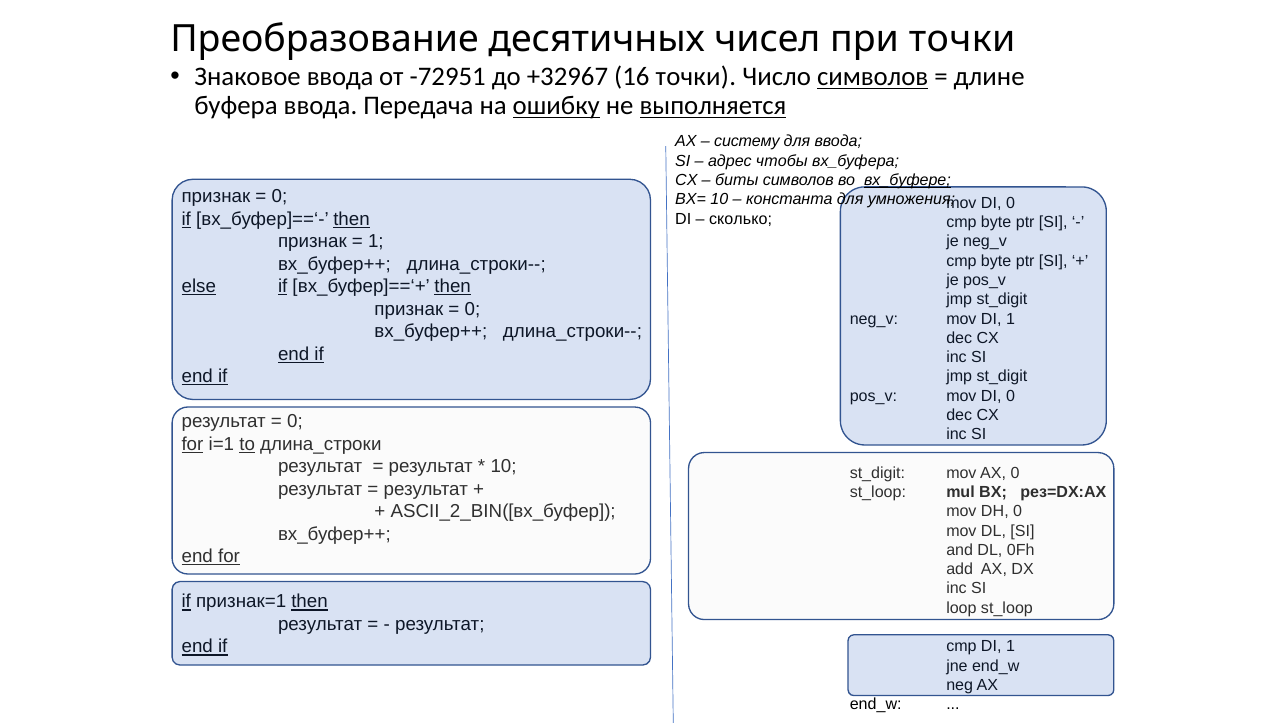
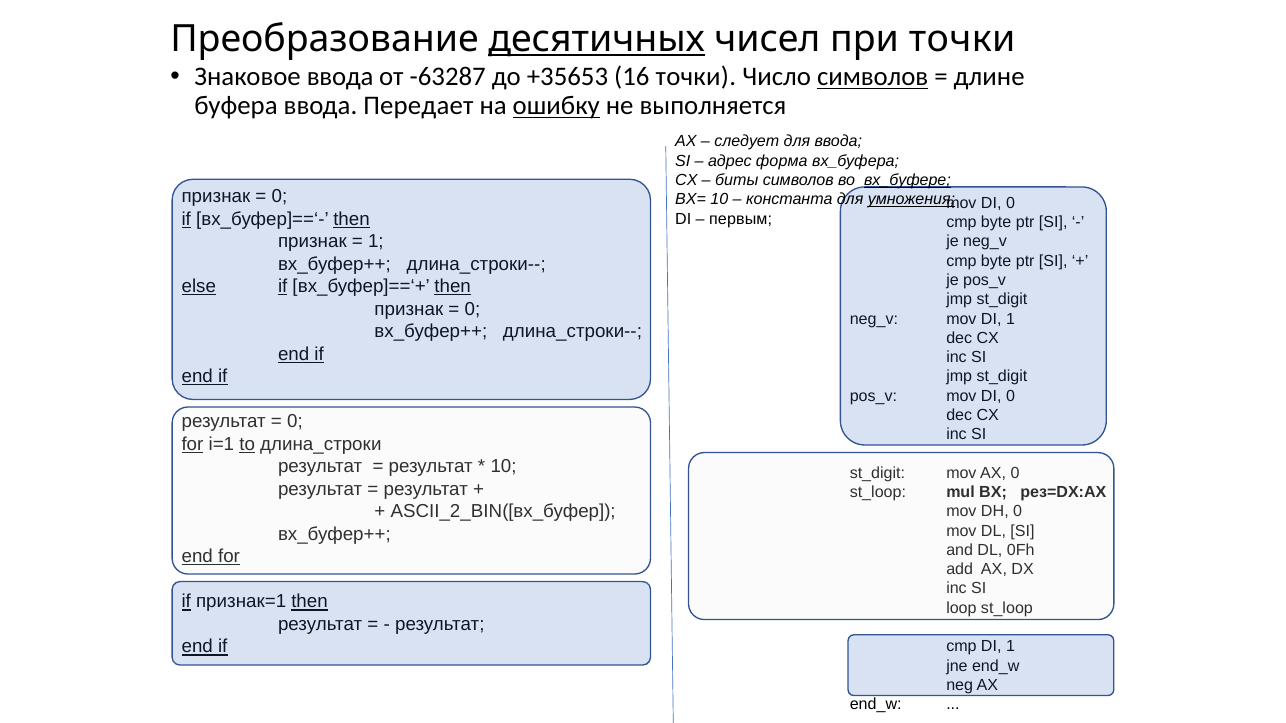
десятичных underline: none -> present (597, 39)
-72951: -72951 -> -63287 (448, 77)
+32967: +32967 -> +35653 (567, 77)
Передача: Передача -> Передает (418, 106)
выполняется underline: present -> none (713, 106)
систему: систему -> следует (747, 142)
чтобы: чтобы -> форма (782, 161)
умножения underline: none -> present (911, 200)
сколько: сколько -> первым (741, 219)
